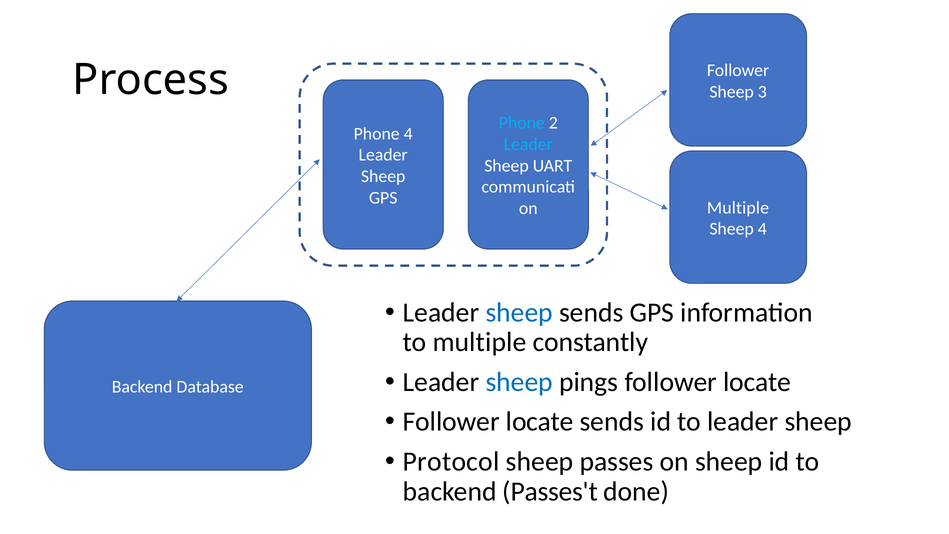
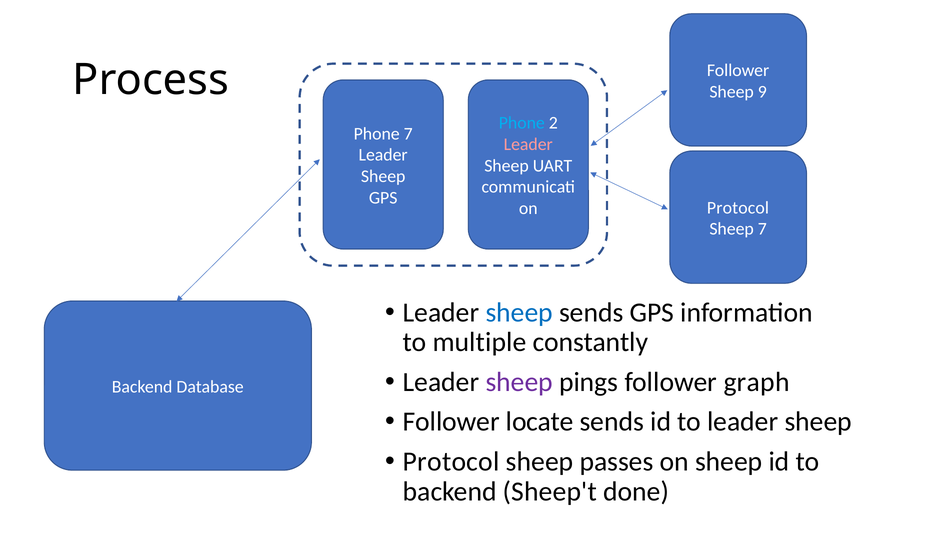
3: 3 -> 9 (762, 92)
Phone 4: 4 -> 7 (408, 134)
Leader colour: light blue -> pink (528, 144)
on Multiple: Multiple -> Protocol (738, 208)
Sheep 4: 4 -> 7 (762, 229)
sheep colour: blue -> purple (519, 382)
pings follower locate: locate -> graph (757, 382)
Passes't: Passes't -> Sheep't (550, 491)
